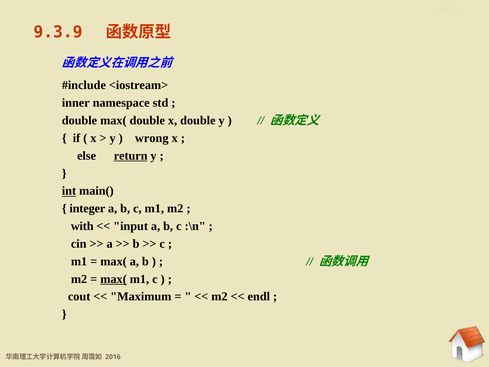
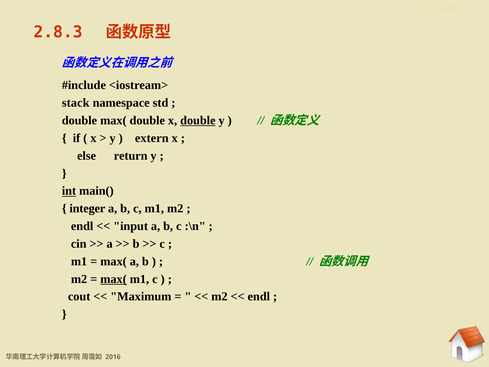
9.3.9: 9.3.9 -> 2.8.3 (58, 32)
inner: inner -> stack (76, 103)
double underline: none -> present (198, 120)
wrong: wrong -> extern (152, 138)
return underline: present -> none (131, 156)
with: with -> endl (82, 226)
